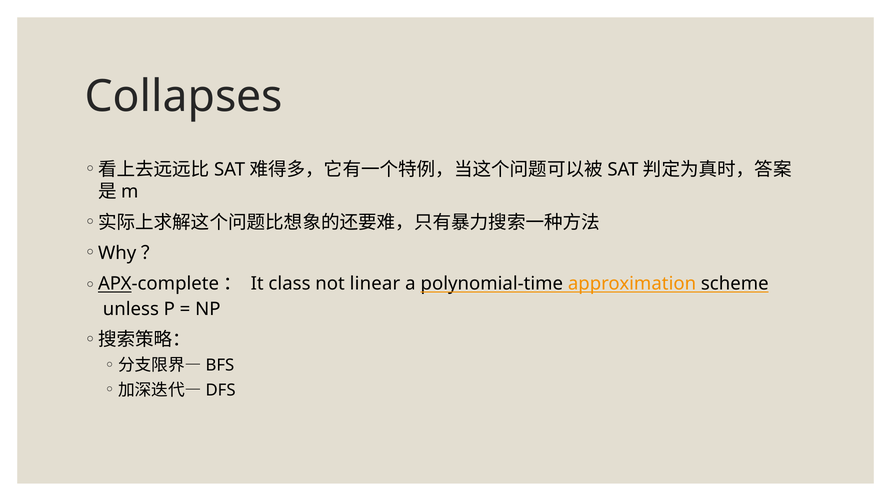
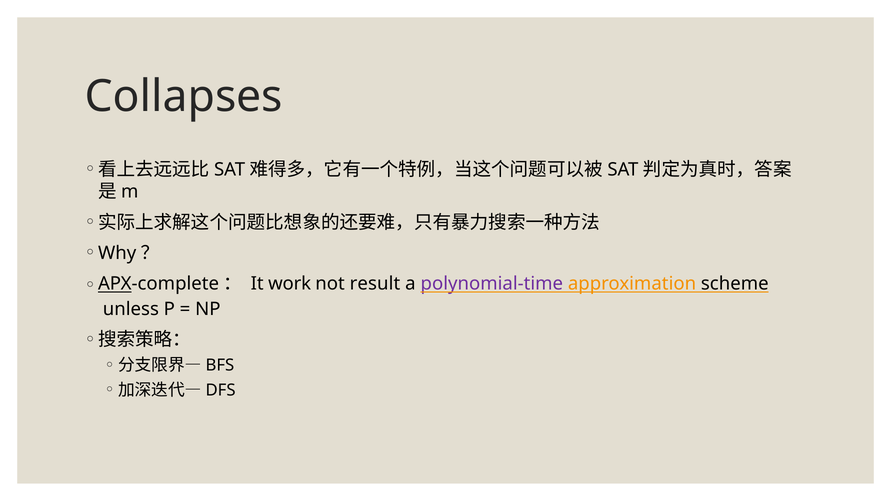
class: class -> work (290, 284)
linear: linear -> result (375, 284)
polynomial-time colour: black -> purple (492, 284)
